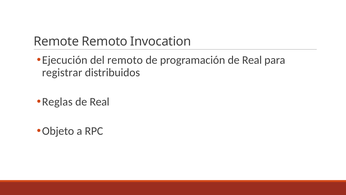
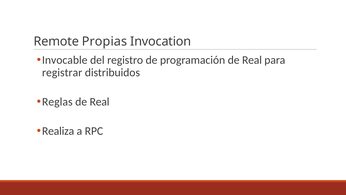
Remote Remoto: Remoto -> Propias (105, 41)
Ejecución: Ejecución -> Invocable (65, 60)
del remoto: remoto -> registro (125, 60)
Objeto: Objeto -> Realiza (58, 131)
